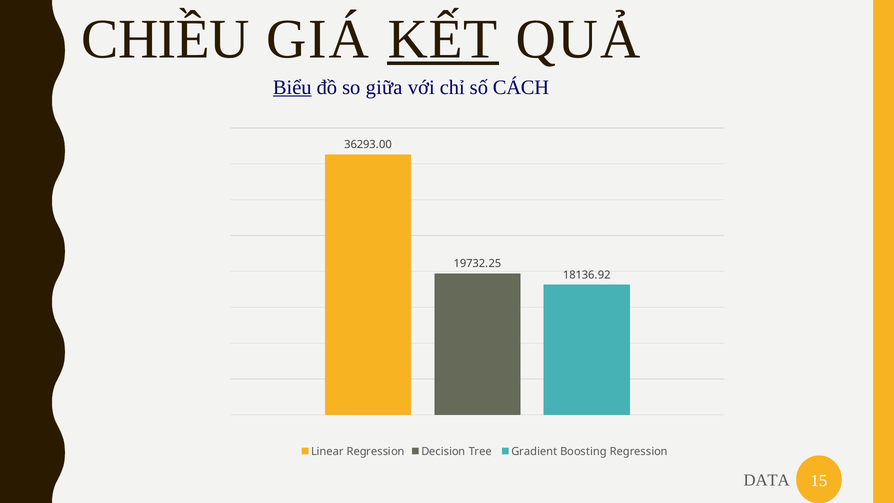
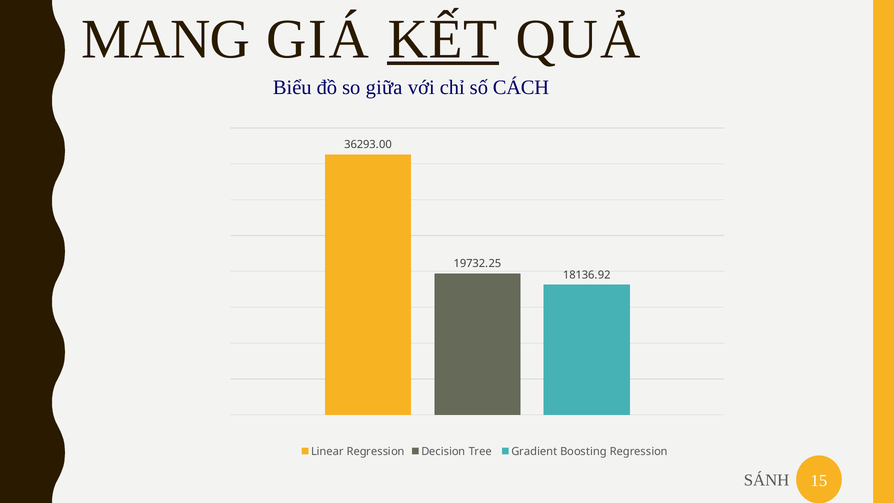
CHIỀU: CHIỀU -> MANG (166, 39)
Biểu underline: present -> none (292, 87)
DATA: DATA -> SÁNH (767, 480)
